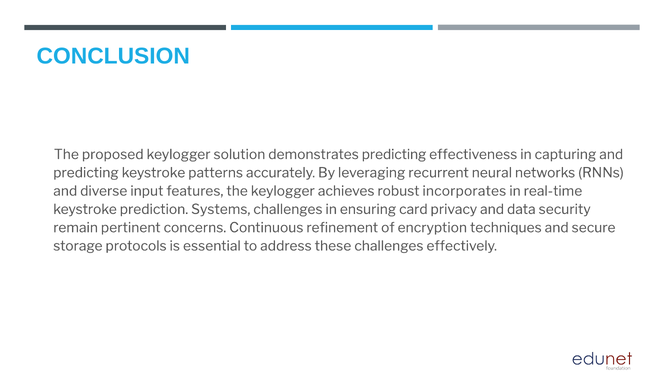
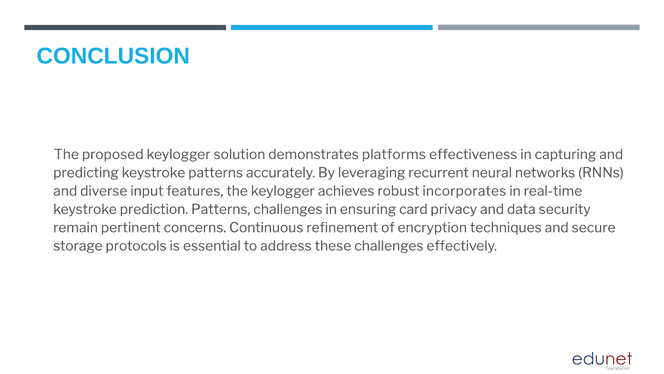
demonstrates predicting: predicting -> platforms (394, 154)
prediction Systems: Systems -> Patterns (221, 209)
